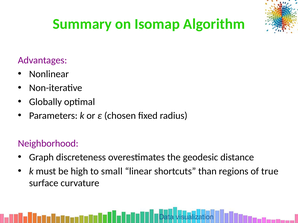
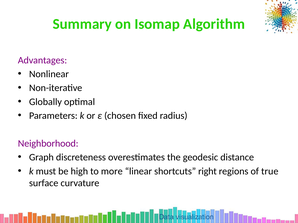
small: small -> more (112, 172)
than: than -> right (207, 172)
